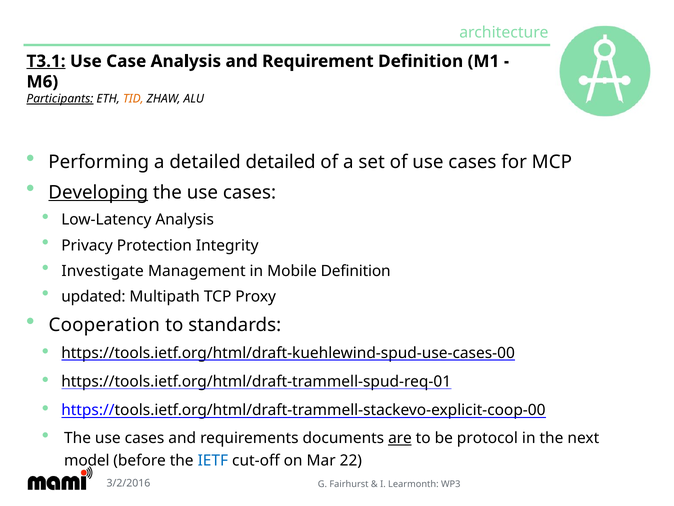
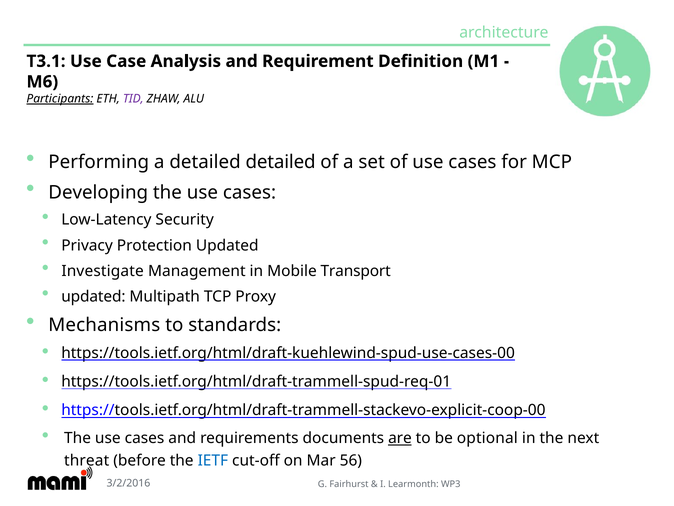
T3.1 underline: present -> none (46, 61)
TID colour: orange -> purple (133, 99)
Developing underline: present -> none (98, 192)
Low-Latency Analysis: Analysis -> Security (185, 220)
Protection Integrity: Integrity -> Updated (227, 245)
Mobile Definition: Definition -> Transport (356, 271)
Cooperation: Cooperation -> Mechanisms (104, 325)
protocol: protocol -> optional (487, 438)
model: model -> threat (87, 460)
22: 22 -> 56 (351, 460)
